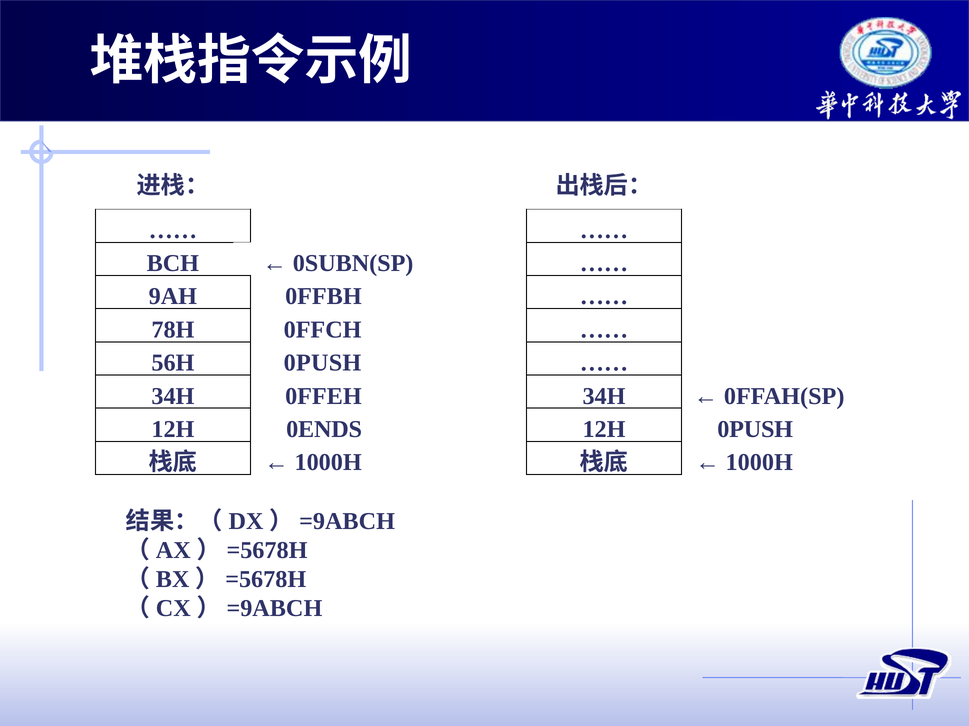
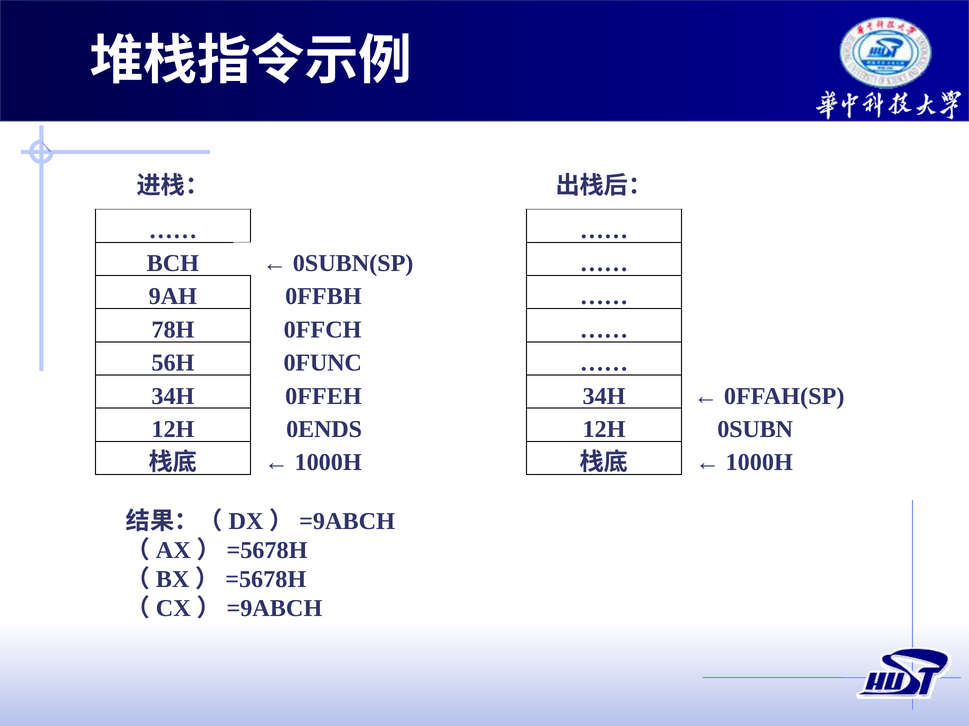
0PUSH: 0PUSH -> 0FUNC (323, 363)
0PUSH: 0PUSH -> 0SUBN (755, 430)
